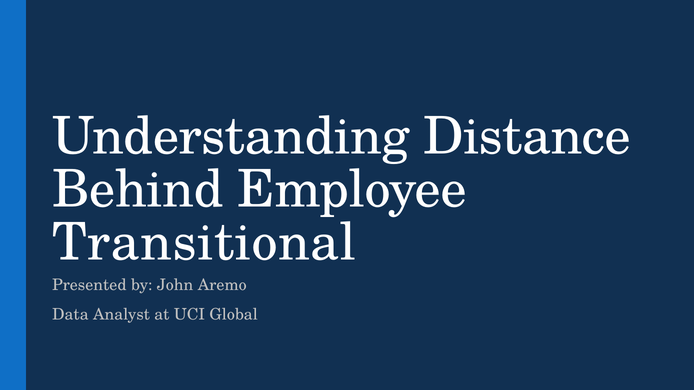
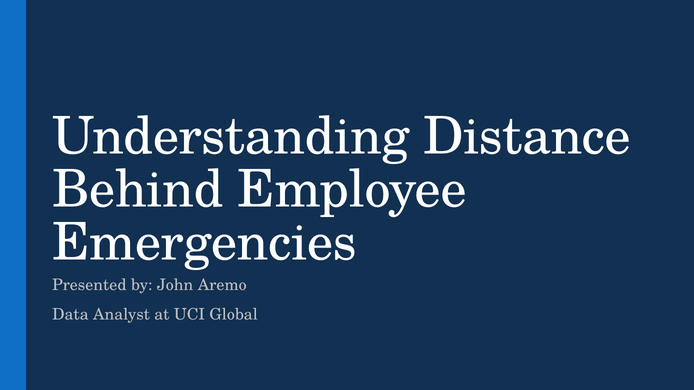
Transitional: Transitional -> Emergencies (205, 243)
